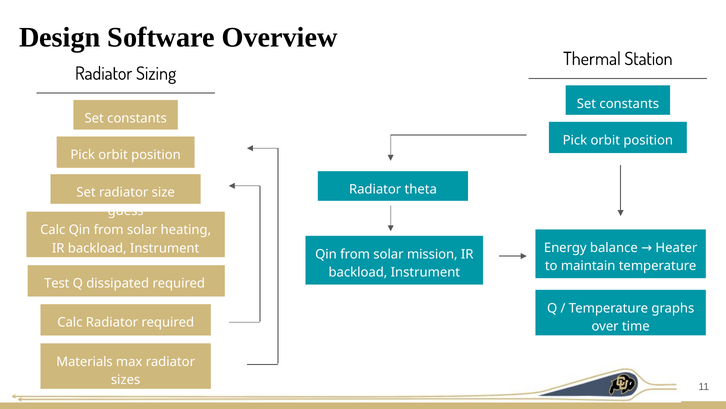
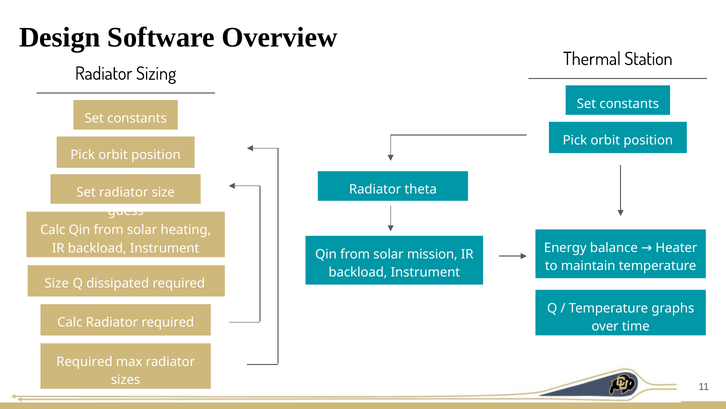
Test: Test -> Size (57, 283)
Materials: Materials -> Required (84, 361)
